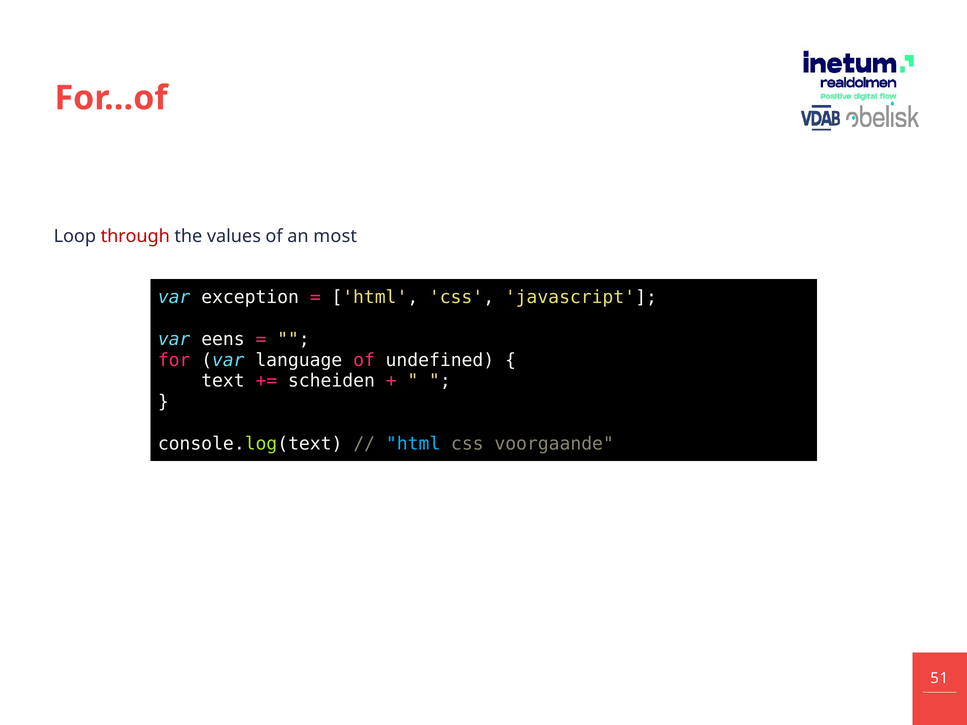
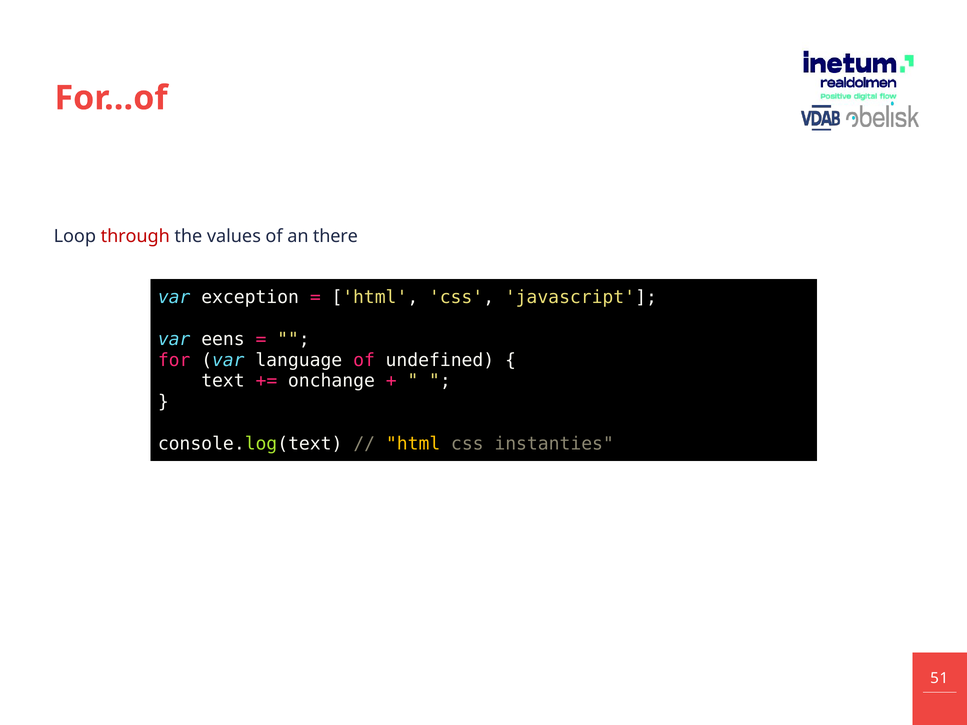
most: most -> there (335, 236)
scheiden: scheiden -> onchange (331, 381)
html colour: light blue -> yellow (413, 444)
voorgaande: voorgaande -> instanties (554, 444)
